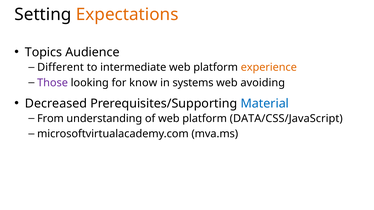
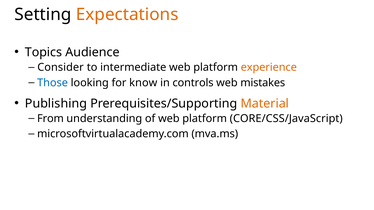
Different: Different -> Consider (61, 67)
Those colour: purple -> blue (53, 83)
systems: systems -> controls (193, 83)
avoiding: avoiding -> mistakes (263, 83)
Decreased: Decreased -> Publishing (56, 104)
Material colour: blue -> orange (265, 104)
DATA/CSS/JavaScript: DATA/CSS/JavaScript -> CORE/CSS/JavaScript (286, 119)
